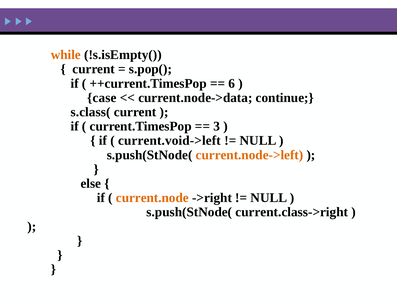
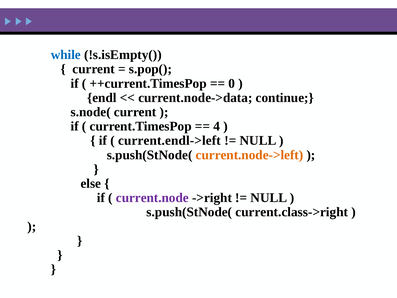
while colour: orange -> blue (66, 55)
6: 6 -> 0 (232, 83)
case: case -> endl (102, 98)
s.class(: s.class( -> s.node( (91, 112)
3: 3 -> 4 (217, 126)
current.void->left: current.void->left -> current.endl->left (170, 140)
current.node colour: orange -> purple (152, 198)
